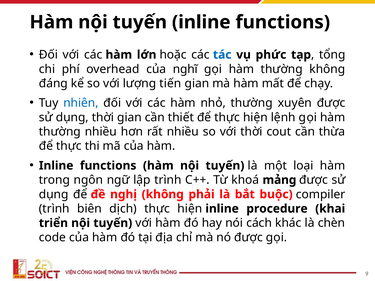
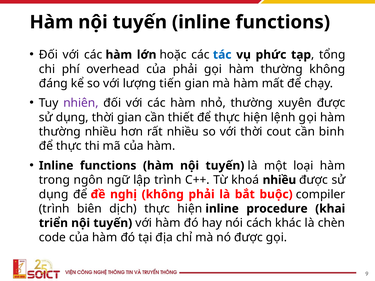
của nghĩ: nghĩ -> phải (185, 69)
nhiên colour: blue -> purple (81, 103)
thừa: thừa -> binh (332, 132)
khoá mảng: mảng -> nhiều (279, 180)
